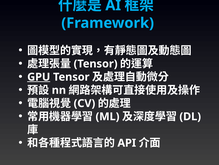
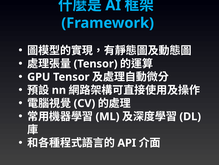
GPU underline: present -> none (39, 77)
